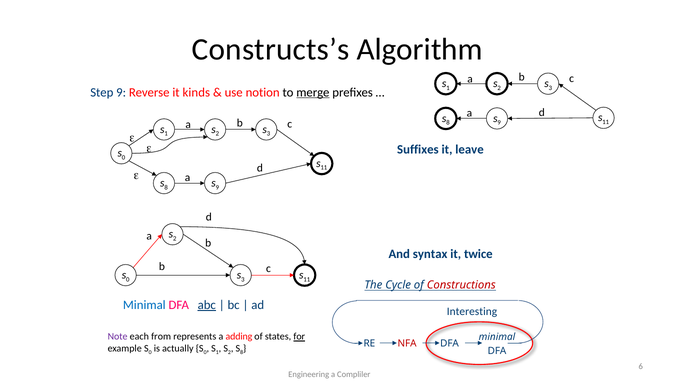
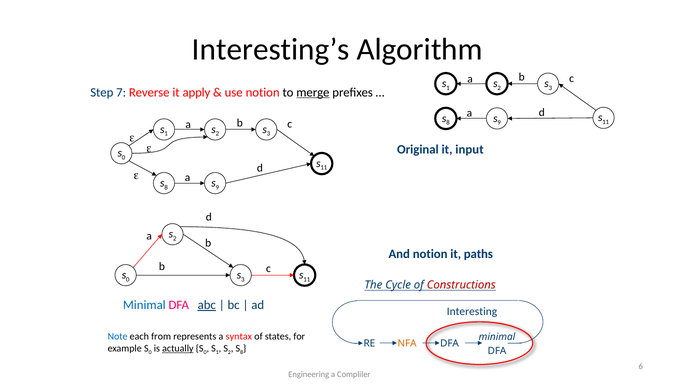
Constructs’s: Constructs’s -> Interesting’s (271, 50)
Step 9: 9 -> 7 (121, 92)
kinds: kinds -> apply (196, 92)
Suffixes: Suffixes -> Original (418, 149)
leave: leave -> input (470, 149)
And syntax: syntax -> notion (430, 254)
twice: twice -> paths (478, 254)
Note colour: purple -> blue (118, 336)
adding: adding -> syntax (239, 336)
for underline: present -> none (299, 336)
NFA colour: red -> orange (407, 343)
actually underline: none -> present (178, 348)
